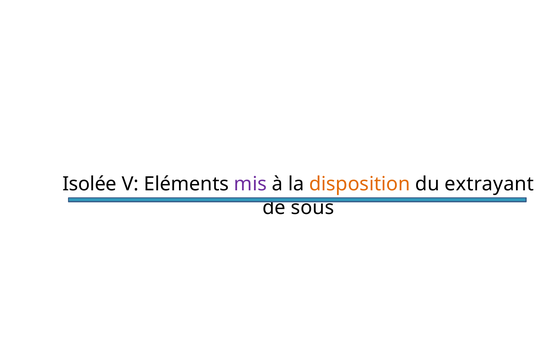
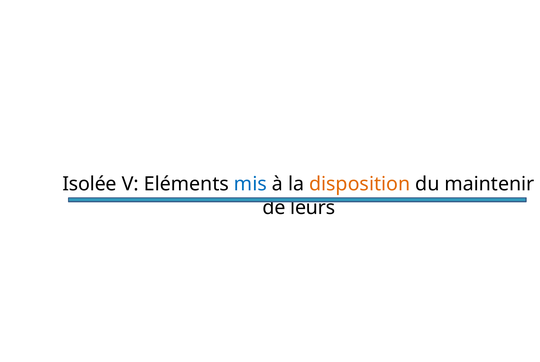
mis colour: purple -> blue (250, 184)
extrayant: extrayant -> maintenir (489, 184)
sous: sous -> leurs (313, 208)
